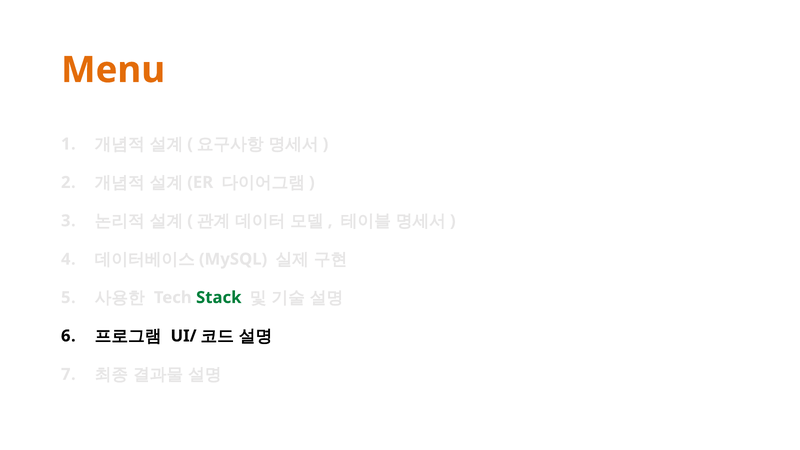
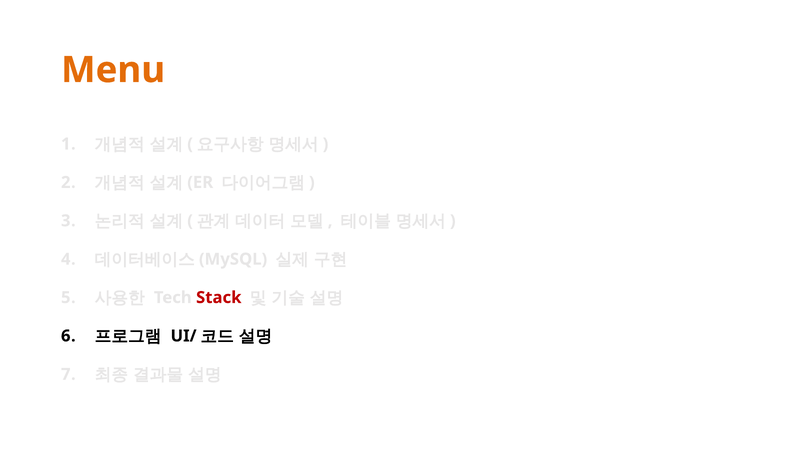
Stack colour: green -> red (219, 298)
